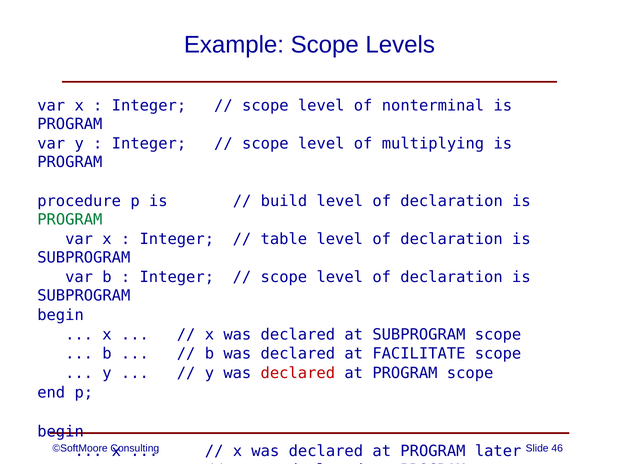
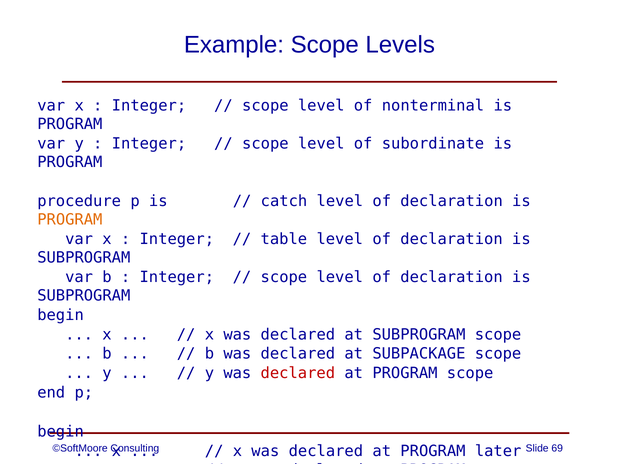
multiplying: multiplying -> subordinate (433, 144)
build: build -> catch (284, 201)
PROGRAM colour: green -> orange (70, 220)
FACILITATE: FACILITATE -> SUBPACKAGE (419, 354)
46: 46 -> 69 (557, 448)
